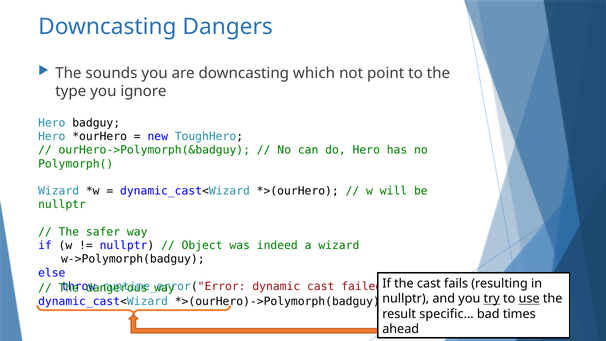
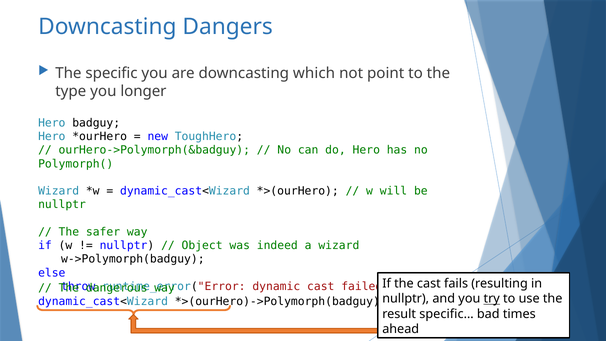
sounds: sounds -> specific (112, 73)
ignore: ignore -> longer (143, 91)
use underline: present -> none (529, 299)
